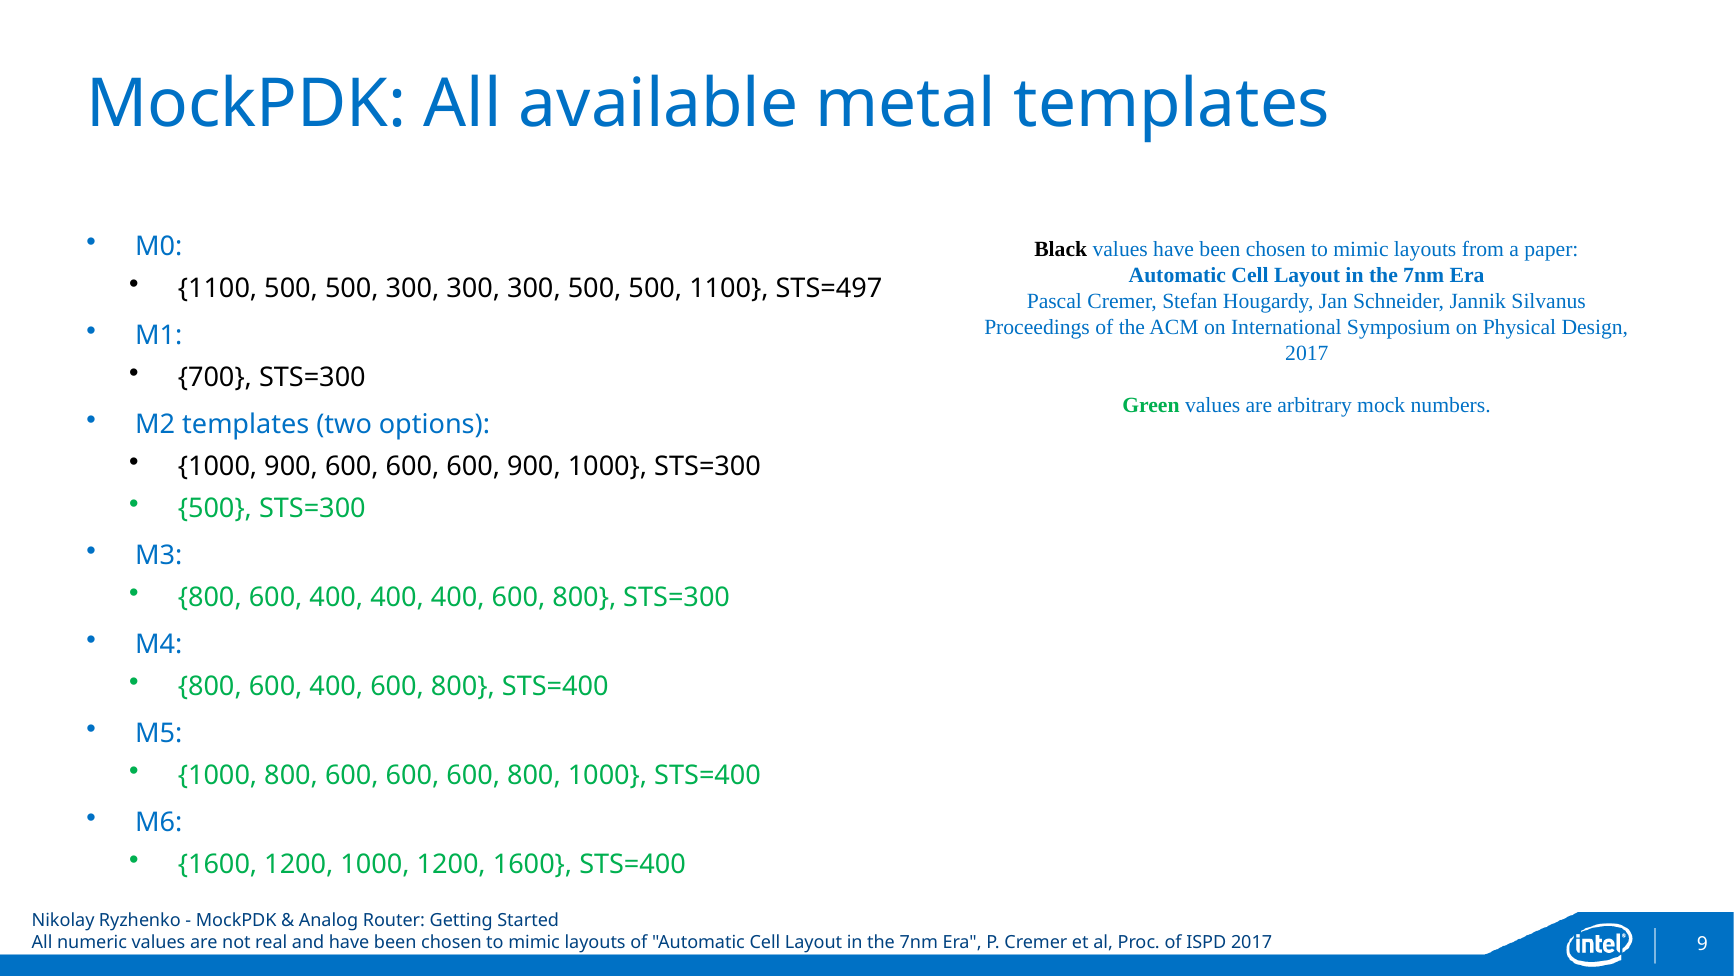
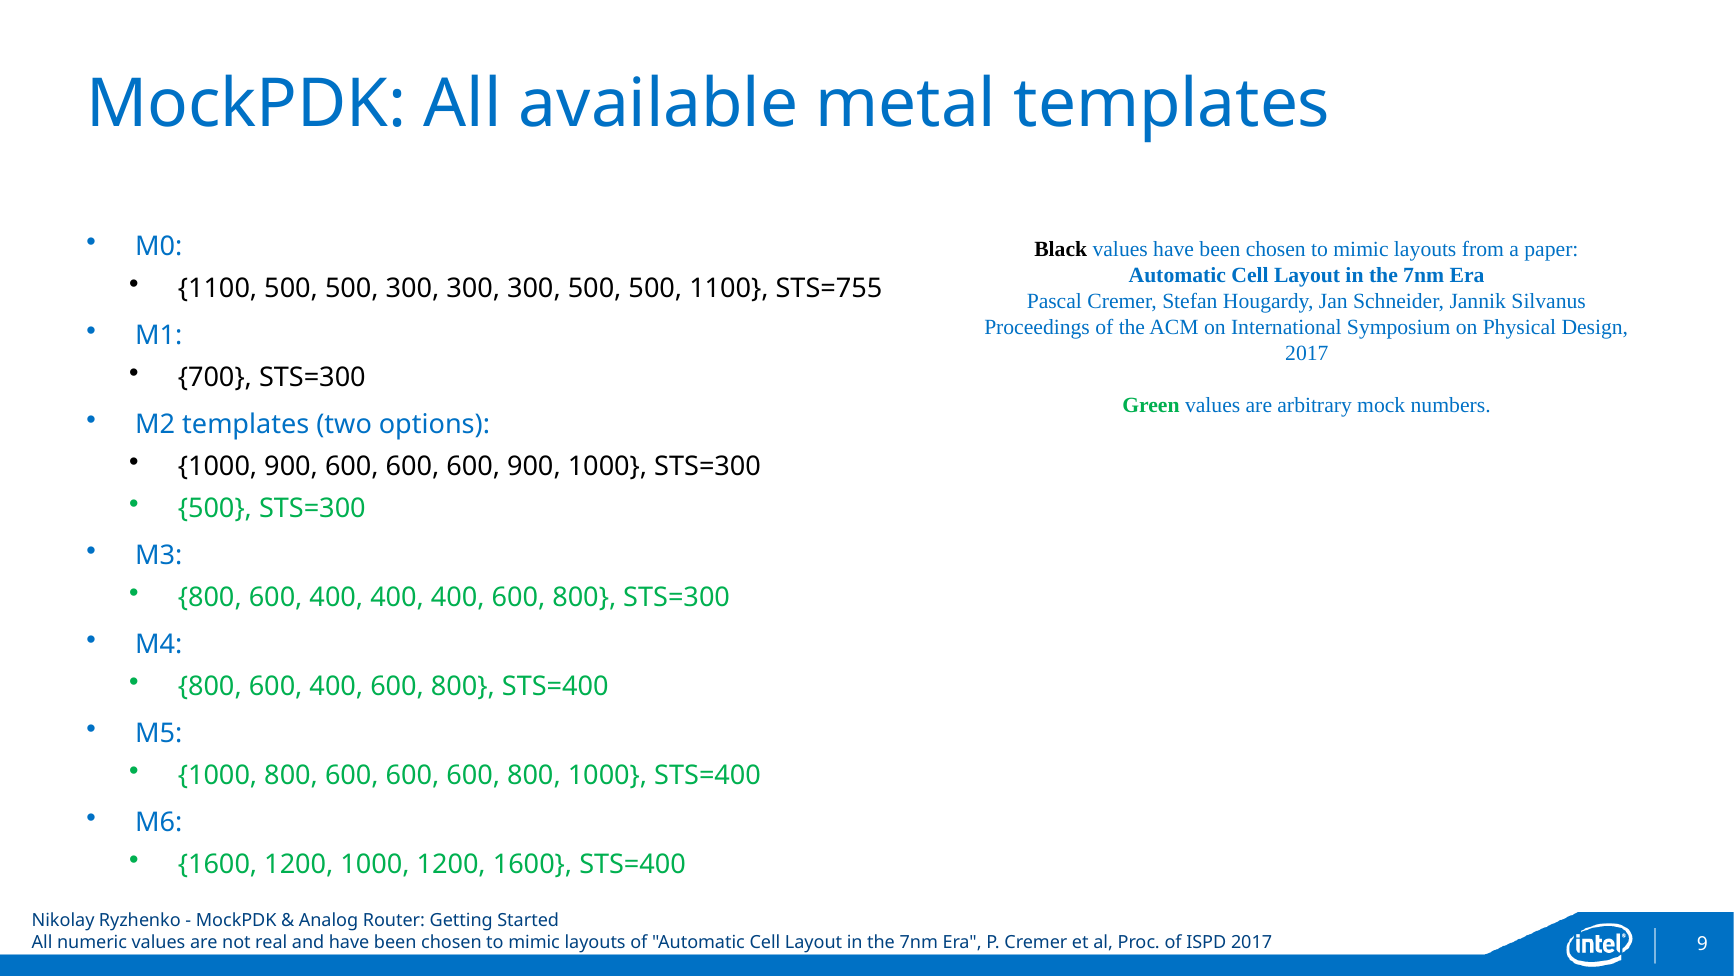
STS=497: STS=497 -> STS=755 (829, 289)
